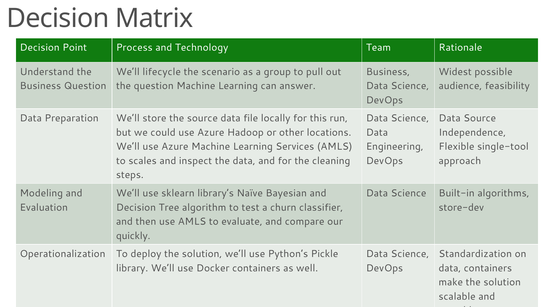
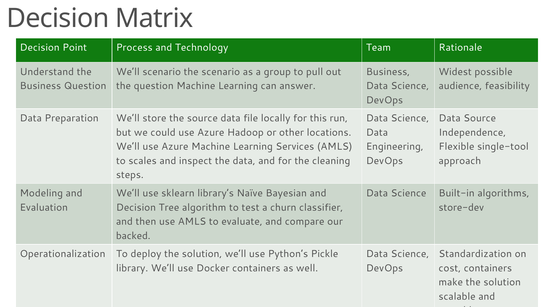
We’ll lifecycle: lifecycle -> scenario (162, 72)
quickly: quickly -> backed (133, 236)
data: data -> cost (450, 268)
